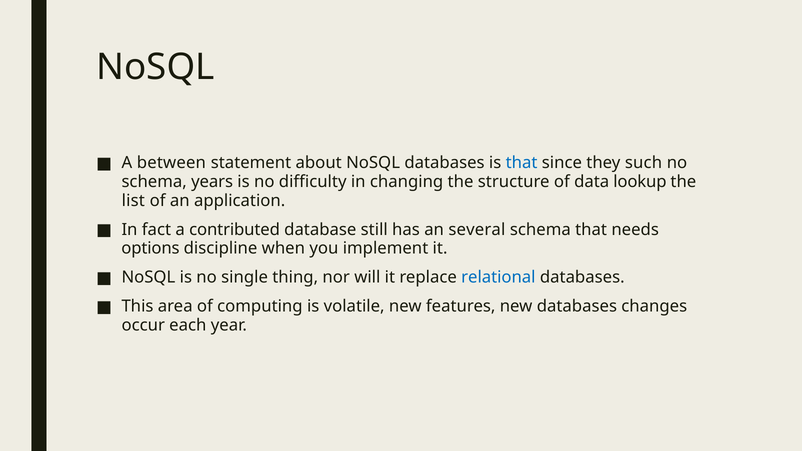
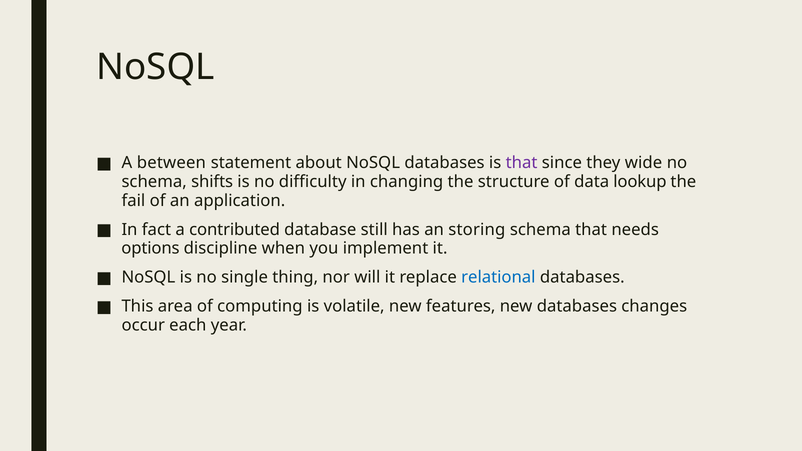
that colour: blue -> purple (522, 163)
such: such -> wide (644, 163)
years: years -> shifts (212, 182)
list: list -> fail (133, 201)
several: several -> storing (477, 230)
